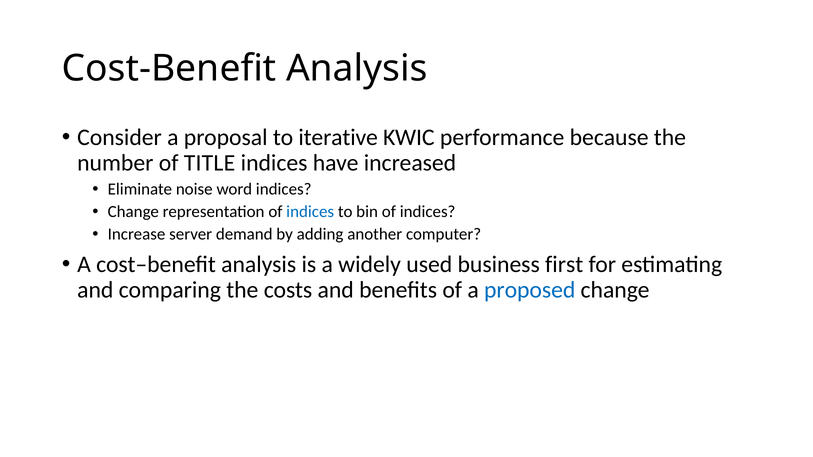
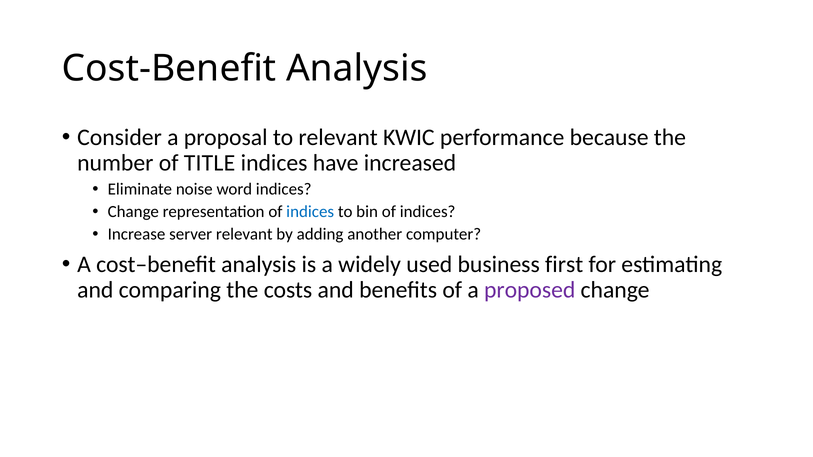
to iterative: iterative -> relevant (338, 137)
server demand: demand -> relevant (244, 234)
proposed colour: blue -> purple (530, 290)
